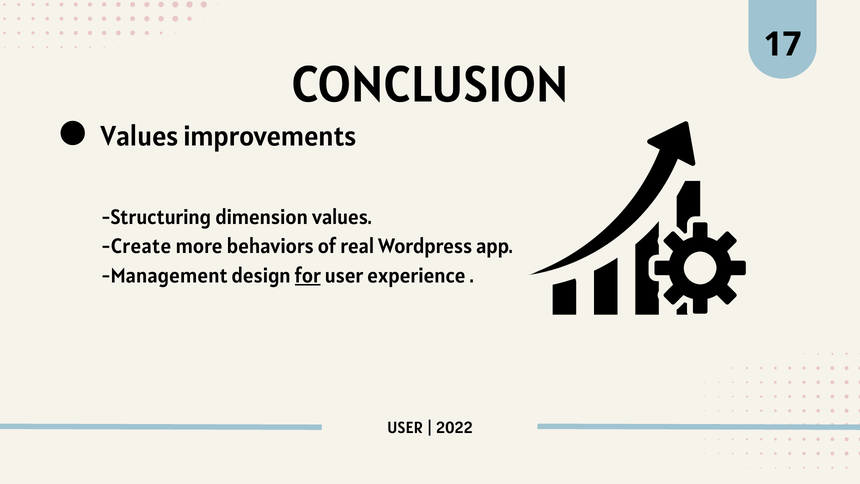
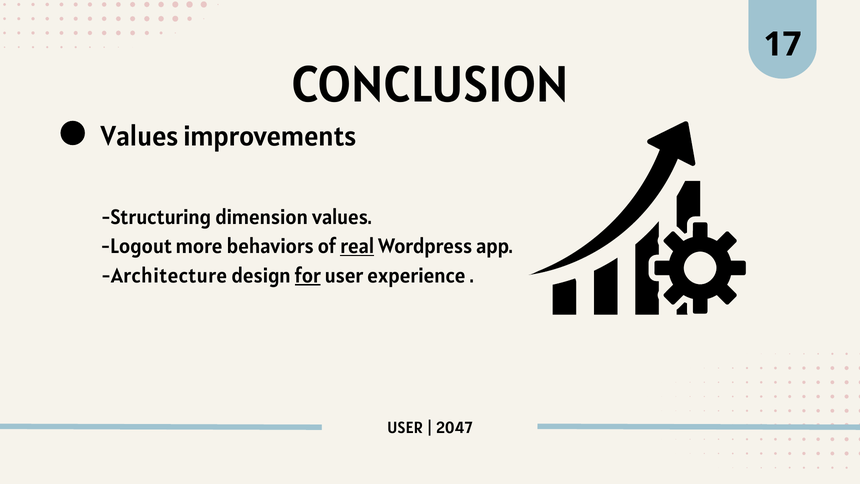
Create: Create -> Logout (136, 246)
real underline: none -> present (357, 246)
Management: Management -> Architecture (164, 276)
2022: 2022 -> 2047 (454, 428)
